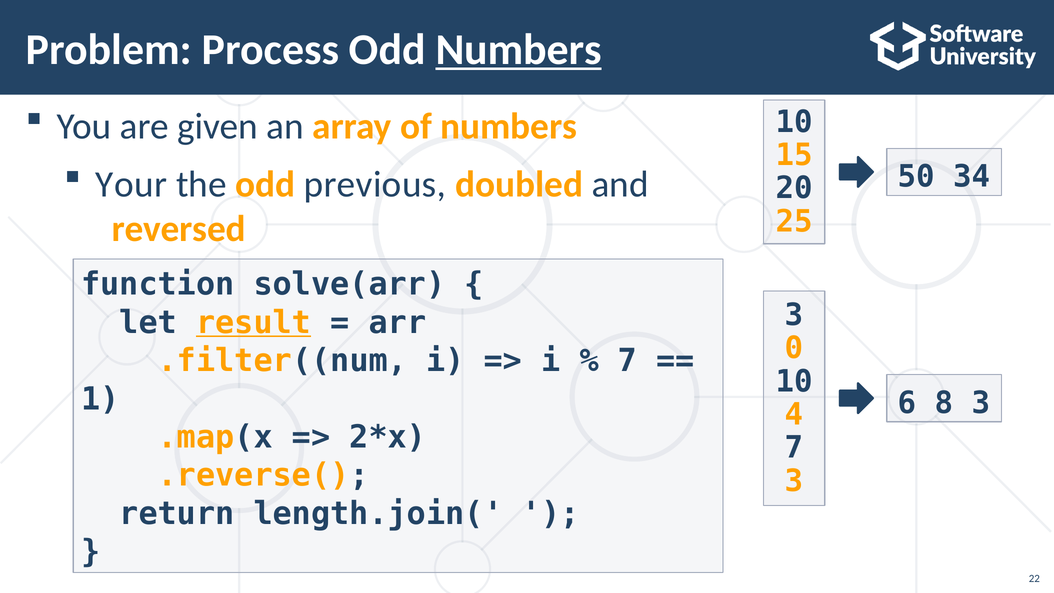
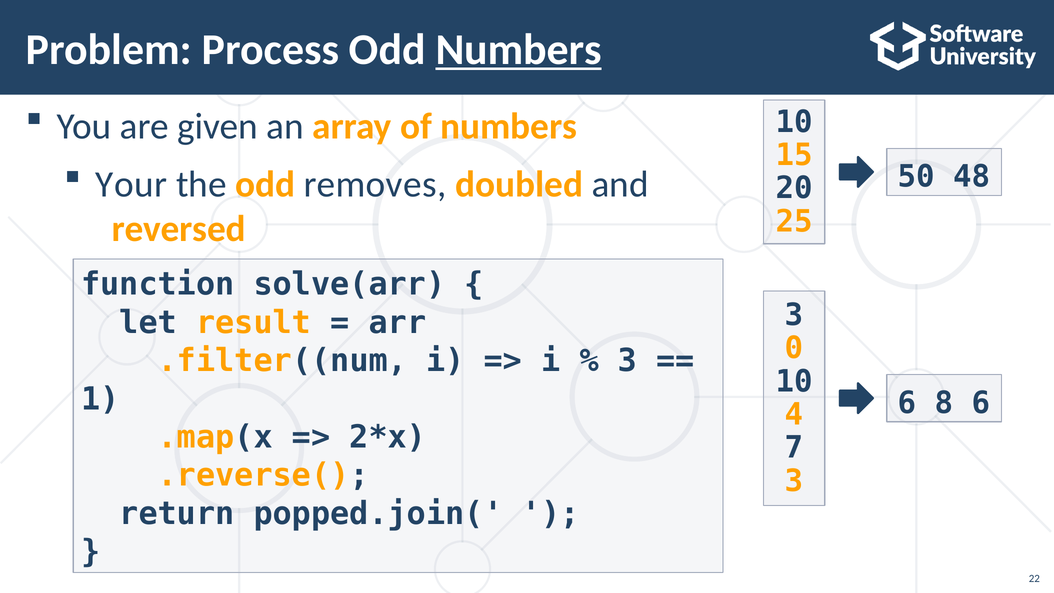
34: 34 -> 48 (972, 177)
previous: previous -> removes (375, 184)
result underline: present -> none (254, 322)
7: 7 -> 3 (627, 361)
8 3: 3 -> 6 (981, 403)
length.join(: length.join( -> popped.join( (378, 514)
